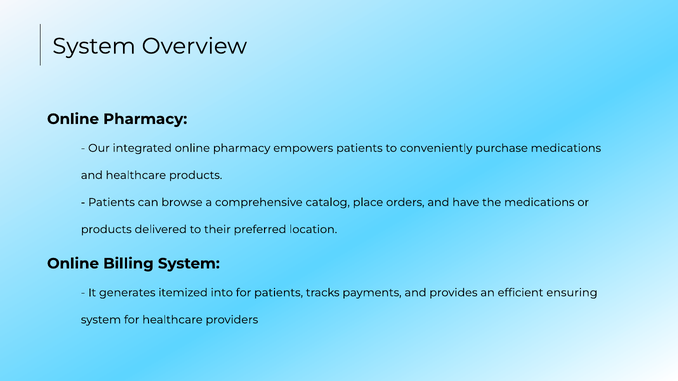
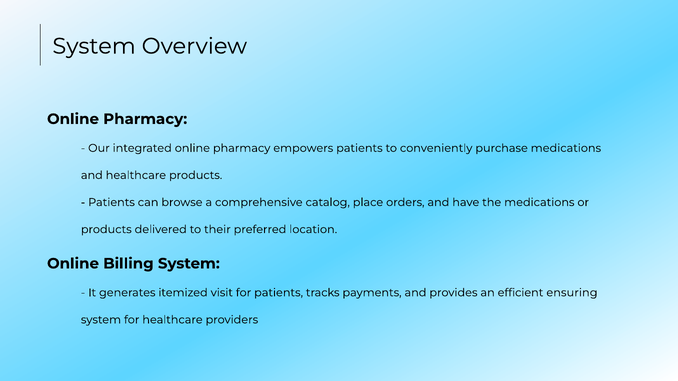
into: into -> visit (222, 293)
